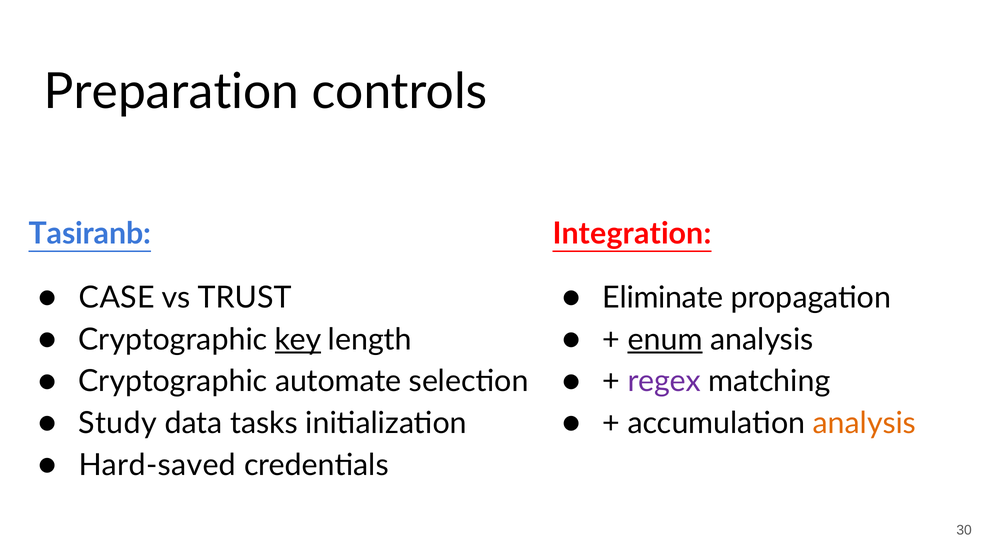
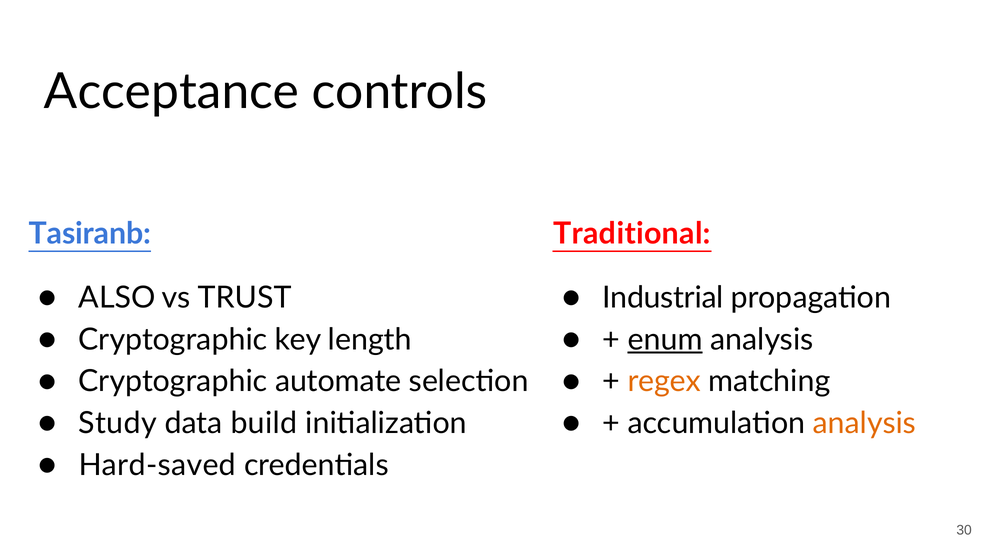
Preparation: Preparation -> Acceptance (172, 92)
Integration: Integration -> Traditional (632, 233)
CASE: CASE -> ALSO (117, 297)
Eliminate: Eliminate -> Industrial (663, 297)
key underline: present -> none (298, 339)
regex colour: purple -> orange (664, 381)
tasks: tasks -> build (264, 423)
